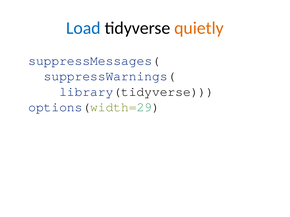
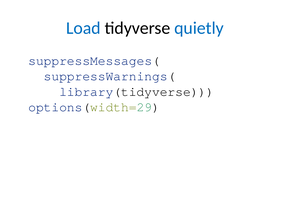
quietly colour: orange -> blue (199, 28)
